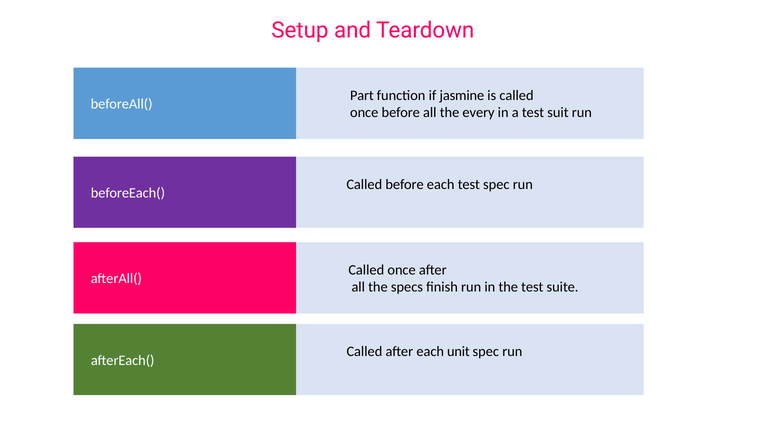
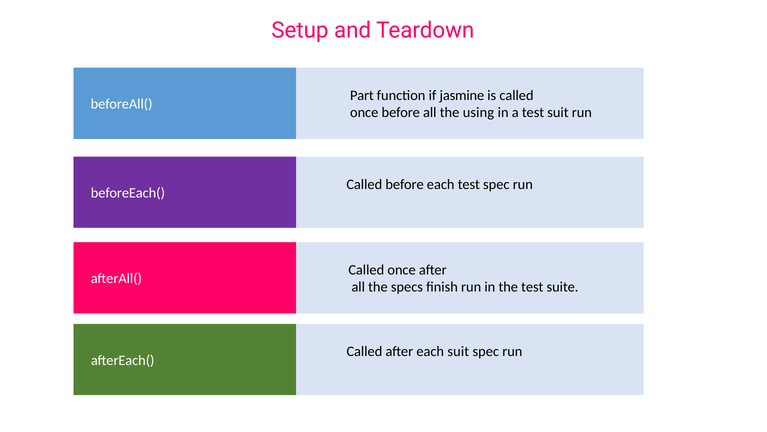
every: every -> using (478, 113)
each unit: unit -> suit (458, 351)
